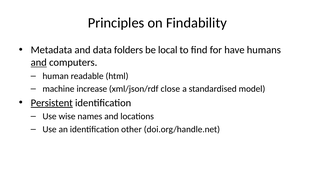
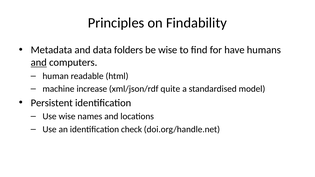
be local: local -> wise (168, 50)
close: close -> quite (170, 89)
Persistent underline: present -> none (52, 103)
other: other -> check (132, 129)
